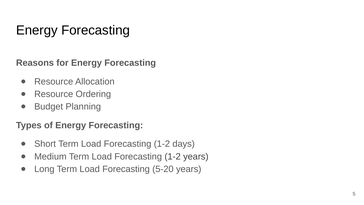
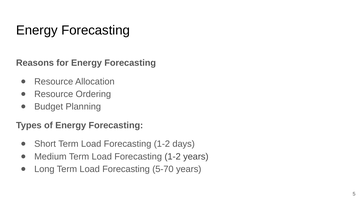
5-20: 5-20 -> 5-70 (163, 169)
